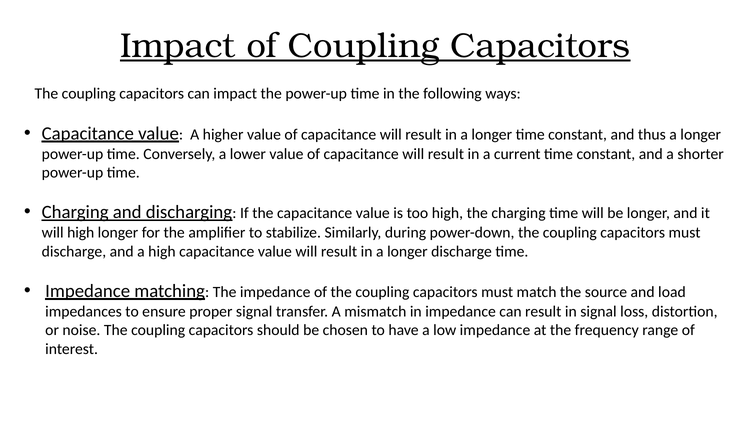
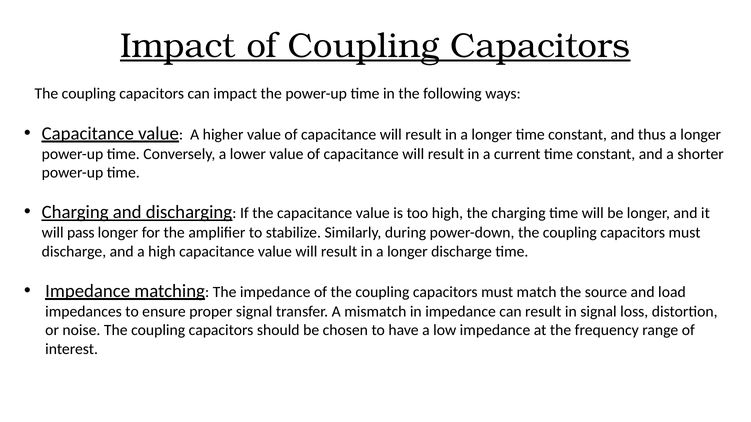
will high: high -> pass (81, 233)
